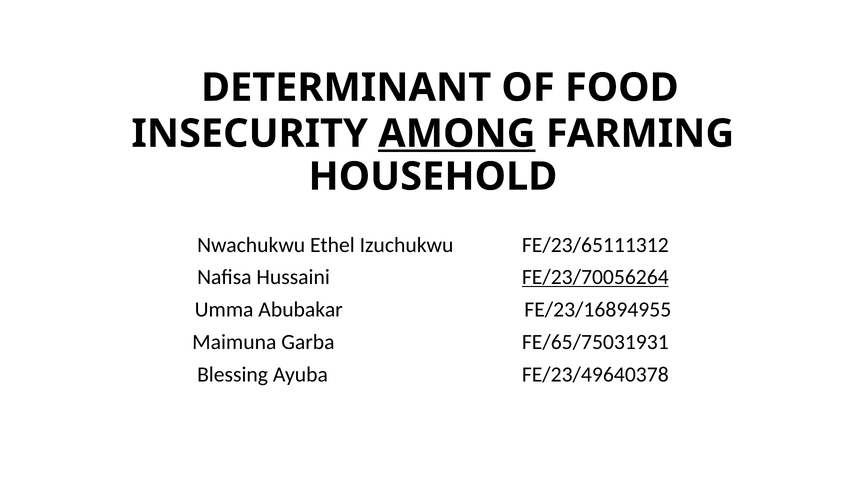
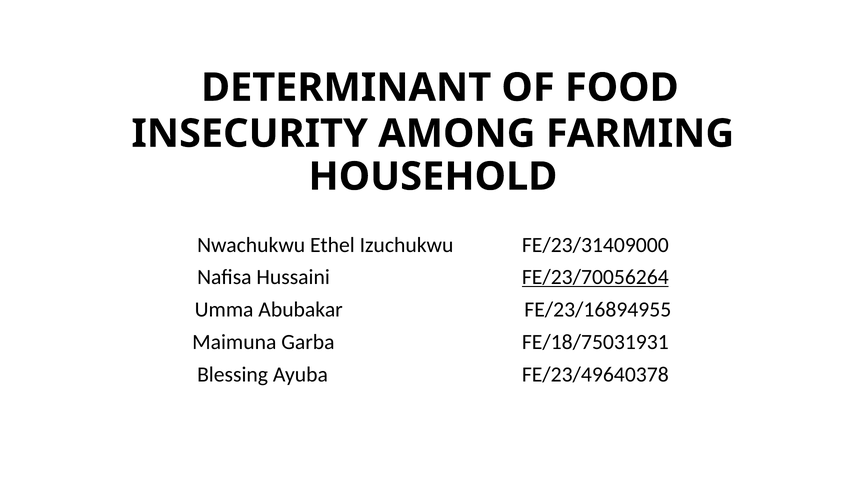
AMONG underline: present -> none (457, 134)
FE/23/65111312: FE/23/65111312 -> FE/23/31409000 (595, 245)
FE/65/75031931: FE/65/75031931 -> FE/18/75031931 (595, 342)
